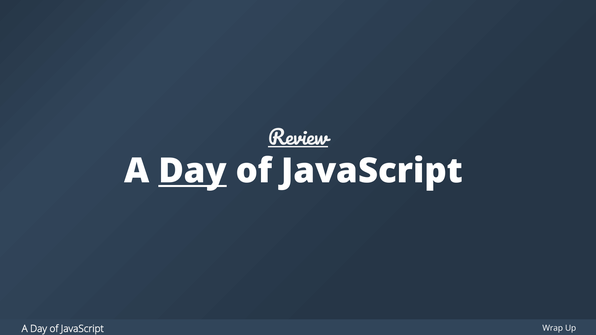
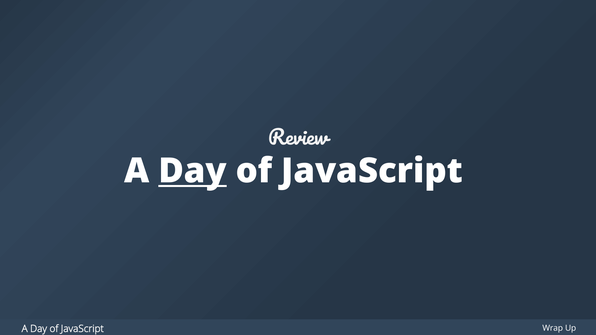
Review underline: present -> none (298, 138)
